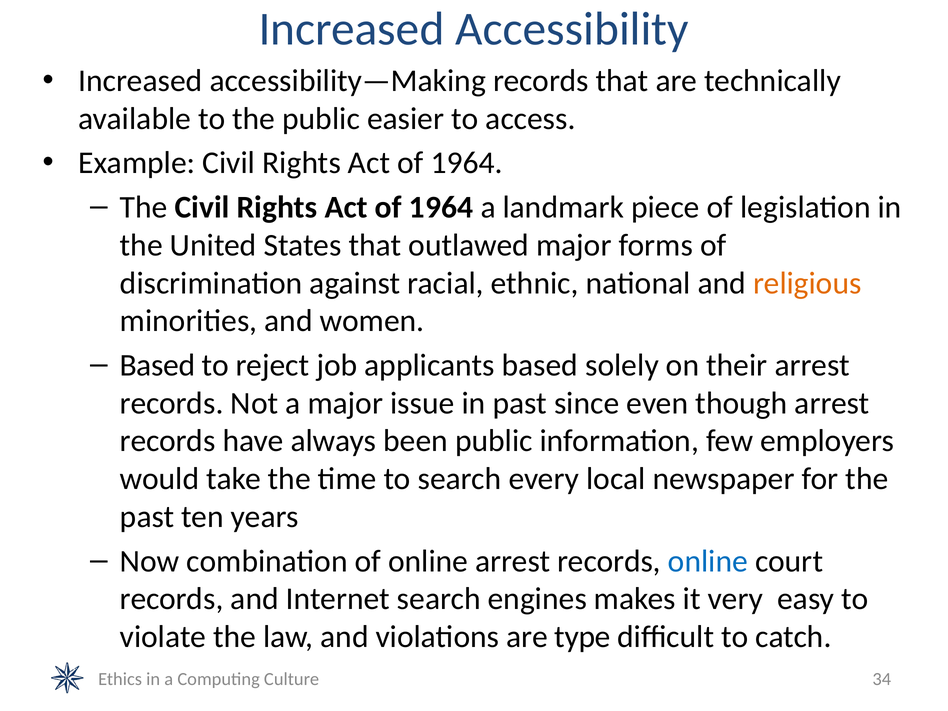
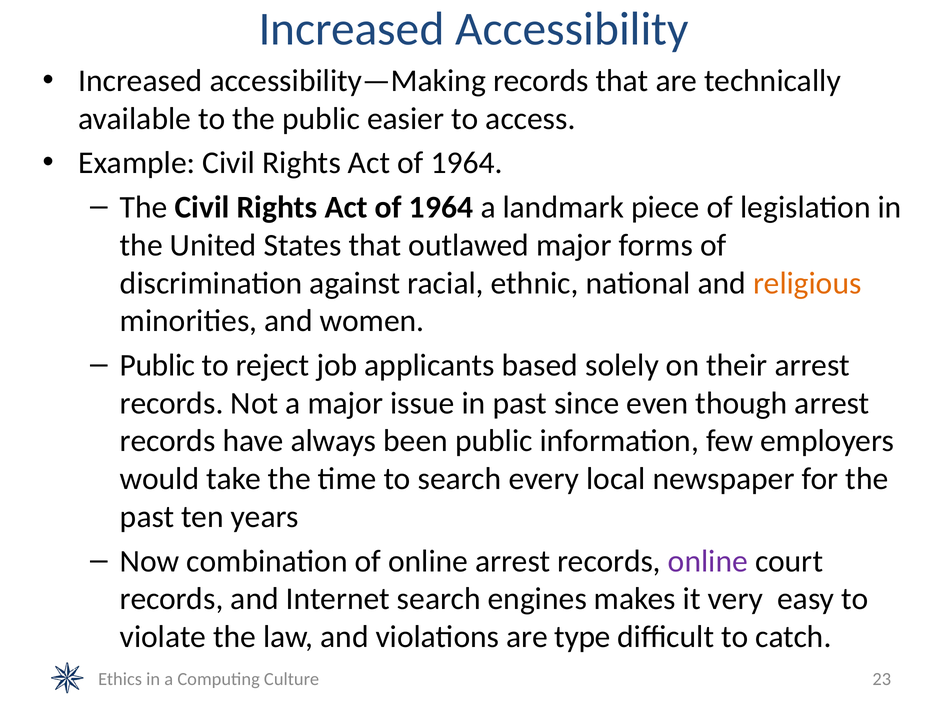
Based: Based -> Public (157, 365)
online colour: blue -> purple (708, 561)
34: 34 -> 23 (882, 679)
